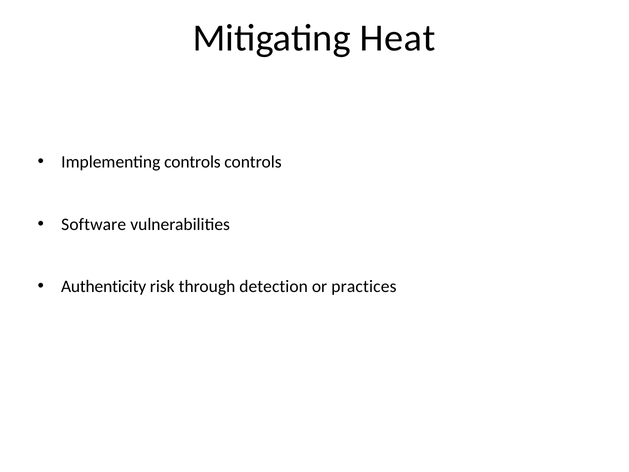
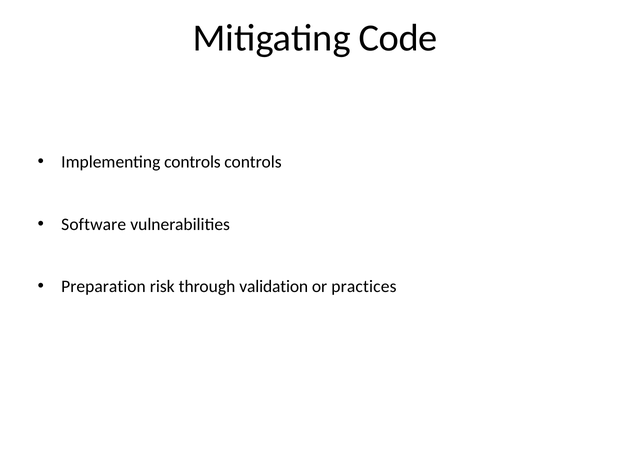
Heat: Heat -> Code (398, 38)
Authenticity: Authenticity -> Preparation (104, 286)
detection: detection -> validation (274, 286)
